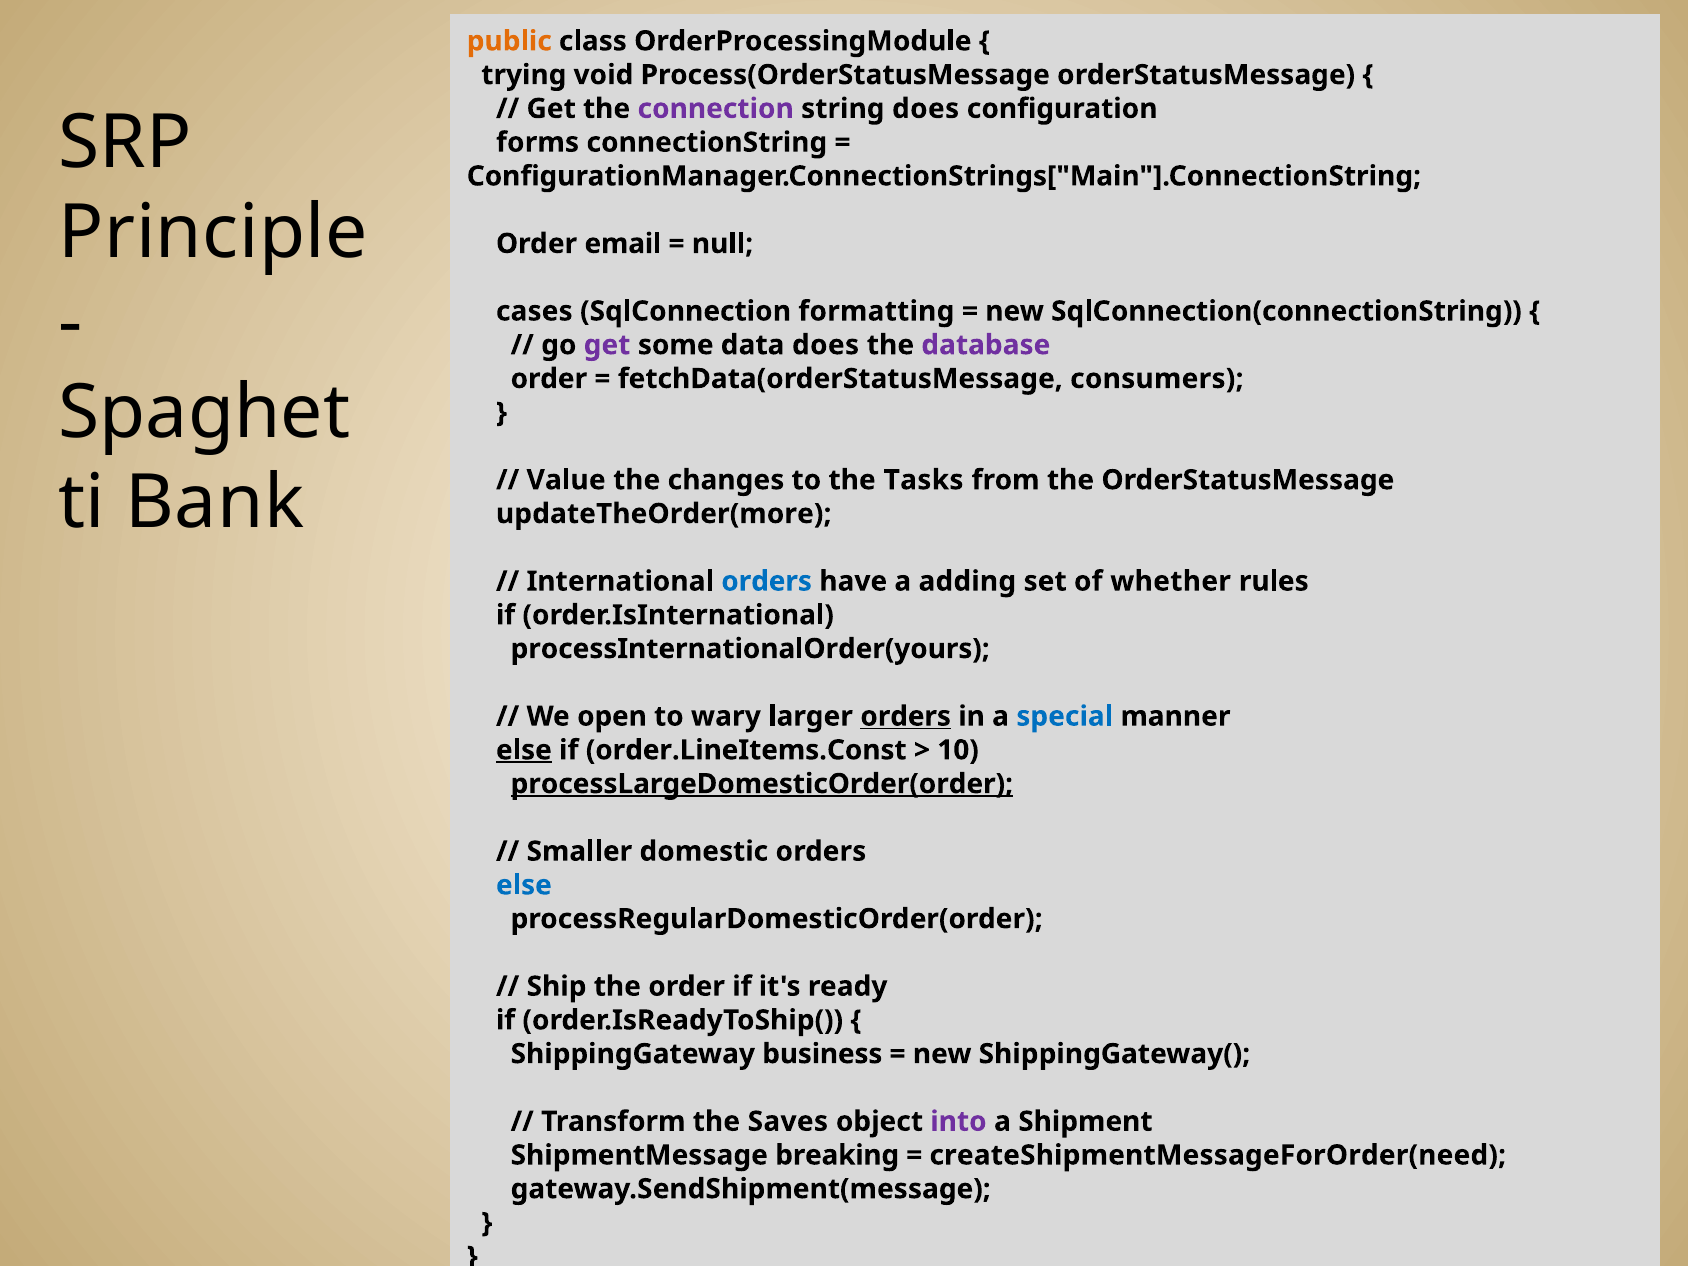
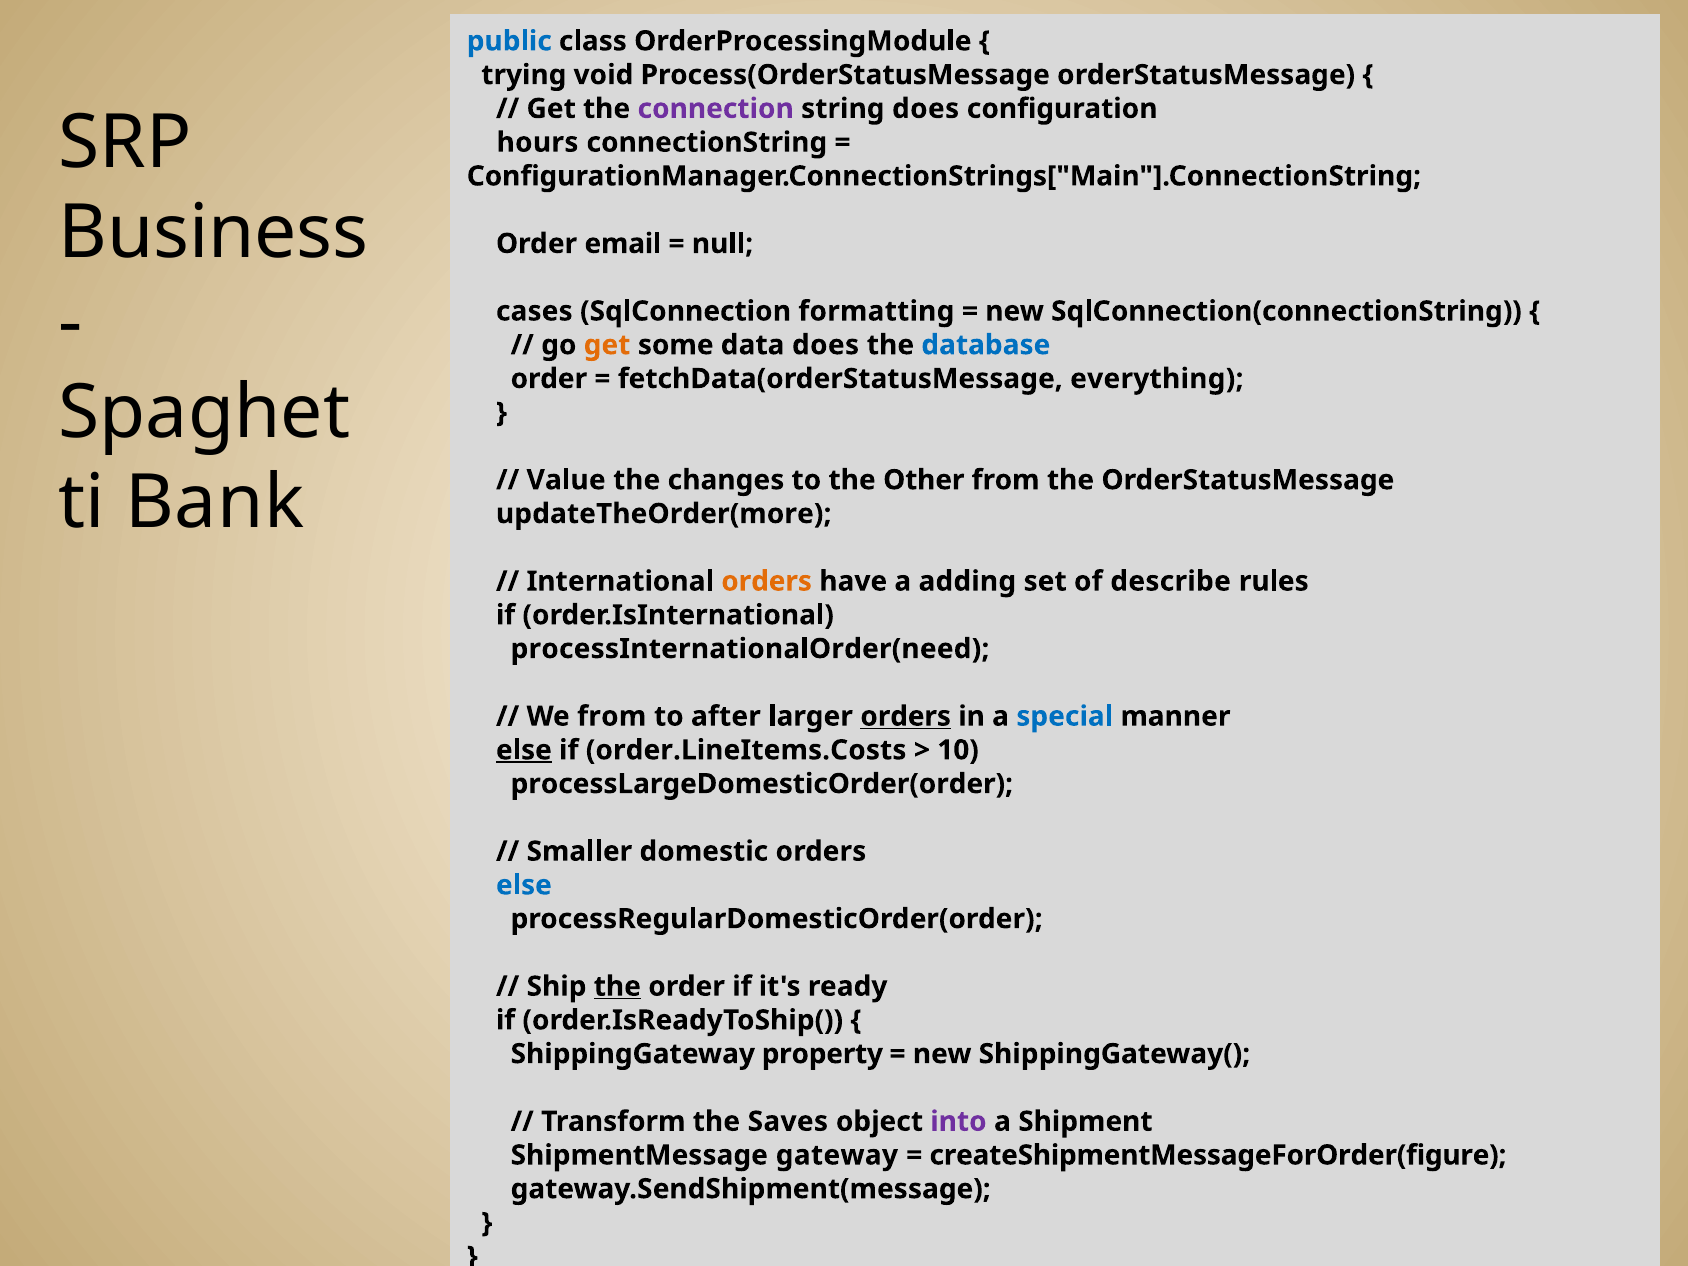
public colour: orange -> blue (509, 41)
forms: forms -> hours (537, 142)
Principle: Principle -> Business (214, 233)
get colour: purple -> orange (607, 345)
database colour: purple -> blue (986, 345)
consumers: consumers -> everything (1157, 379)
Tasks: Tasks -> Other (924, 480)
orders colour: blue -> orange (767, 581)
whether: whether -> describe (1171, 581)
processInternationalOrder(yours: processInternationalOrder(yours -> processInternationalOrder(need (750, 649)
We open: open -> from (612, 716)
wary: wary -> after (726, 716)
order.LineItems.Const: order.LineItems.Const -> order.LineItems.Costs (746, 750)
processLargeDomesticOrder(order underline: present -> none (762, 784)
the underline: none -> present (617, 986)
business: business -> property (822, 1054)
breaking: breaking -> gateway (837, 1155)
createShipmentMessageForOrder(need: createShipmentMessageForOrder(need -> createShipmentMessageForOrder(figure (1218, 1155)
